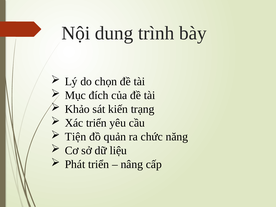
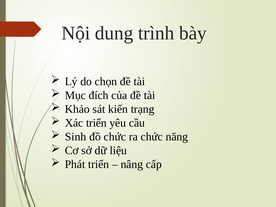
Tiện: Tiện -> Sinh (76, 137)
đồ quản: quản -> chức (115, 137)
